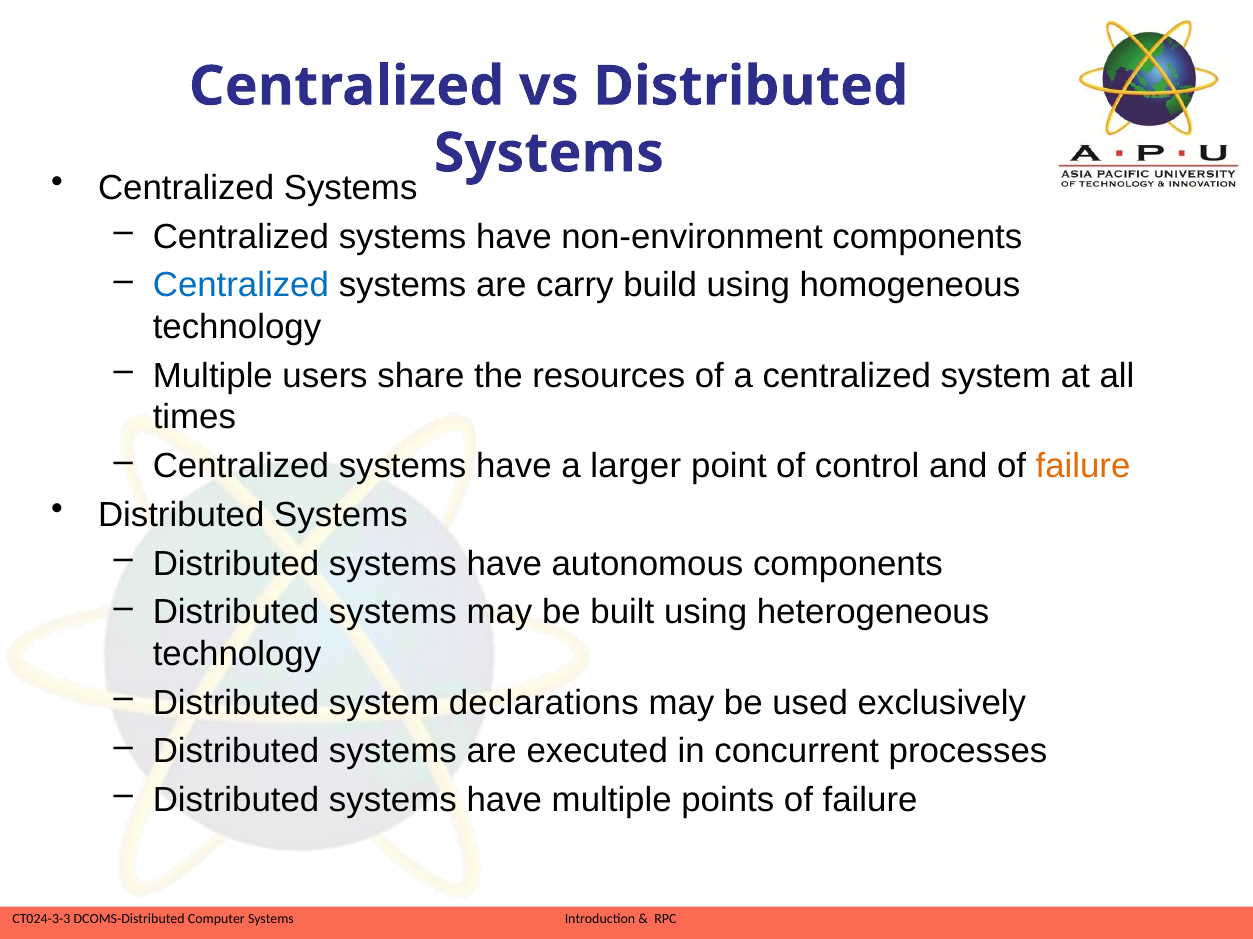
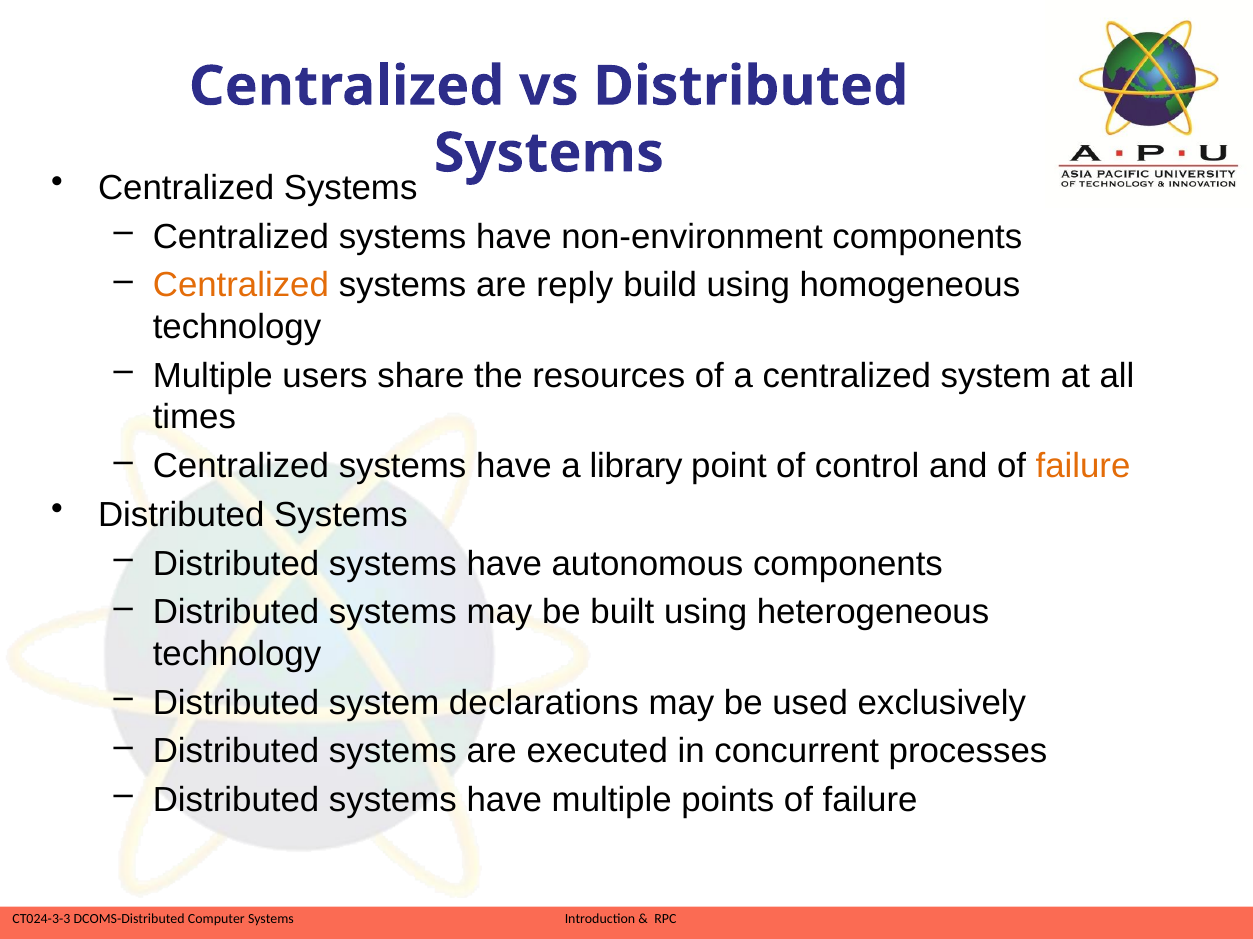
Centralized colour: blue -> orange (241, 285)
carry: carry -> reply (575, 285)
larger: larger -> library (636, 467)
